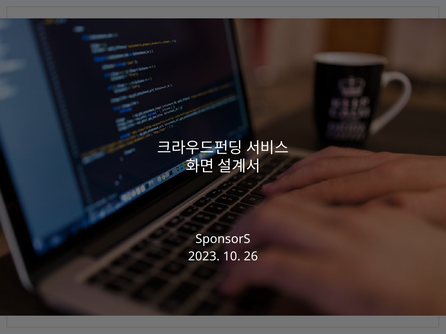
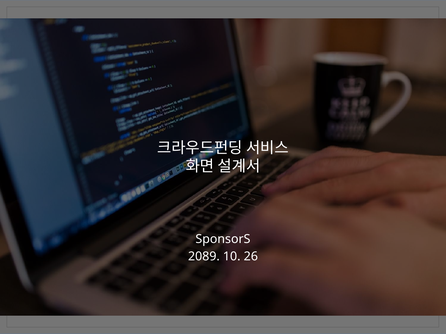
2023: 2023 -> 2089 (204, 257)
